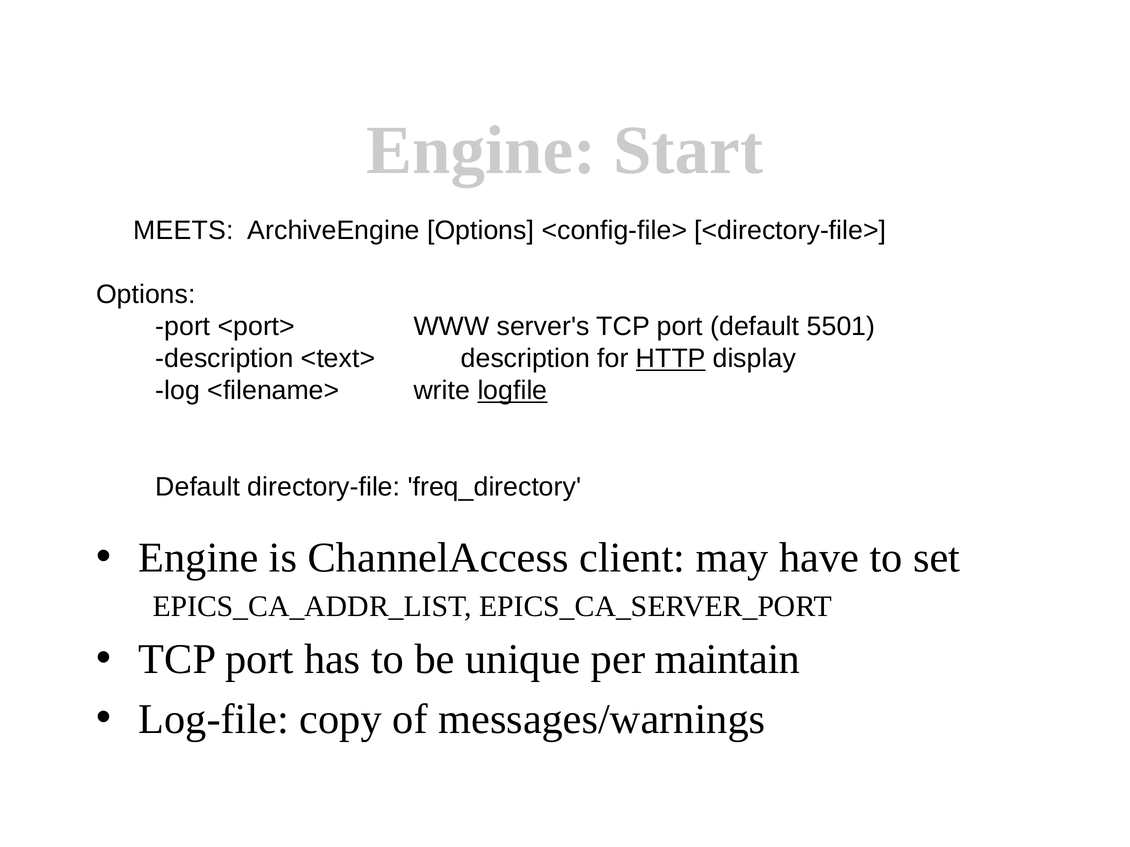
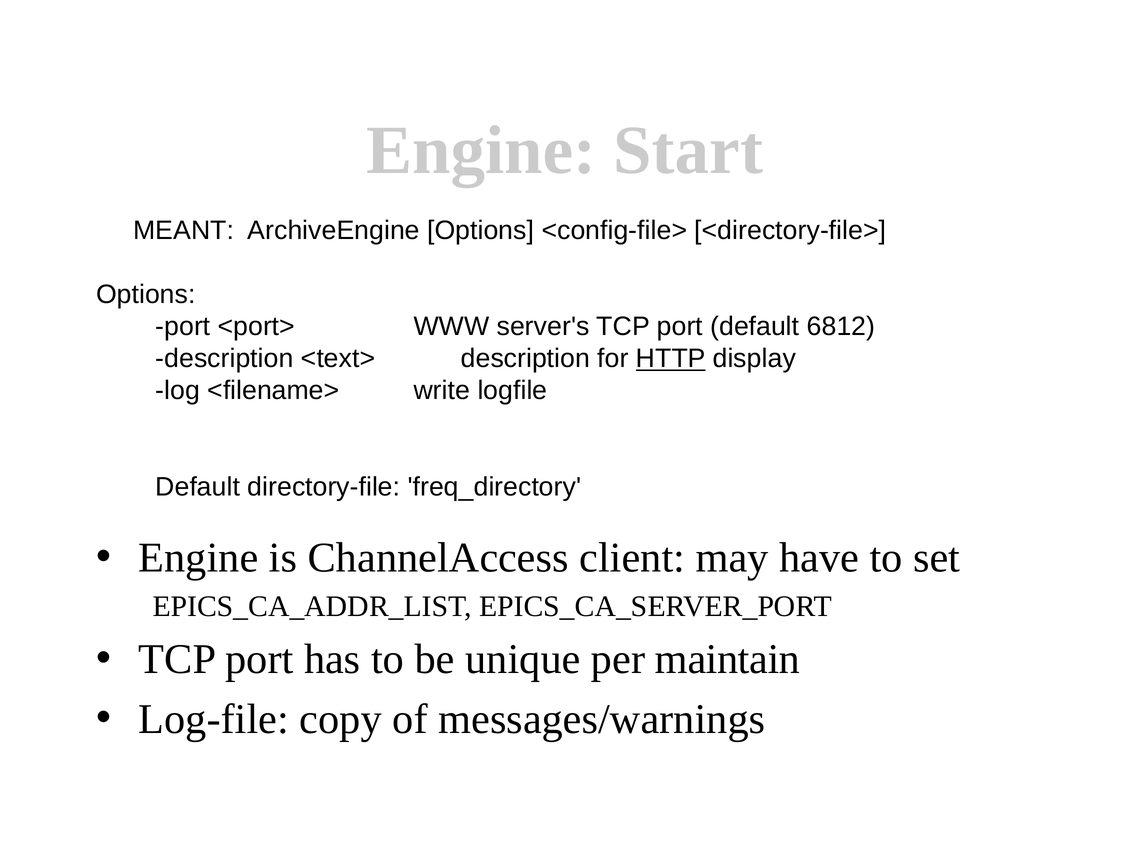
MEETS: MEETS -> MEANT (184, 231)
5501: 5501 -> 6812 (841, 327)
logfile underline: present -> none (512, 391)
